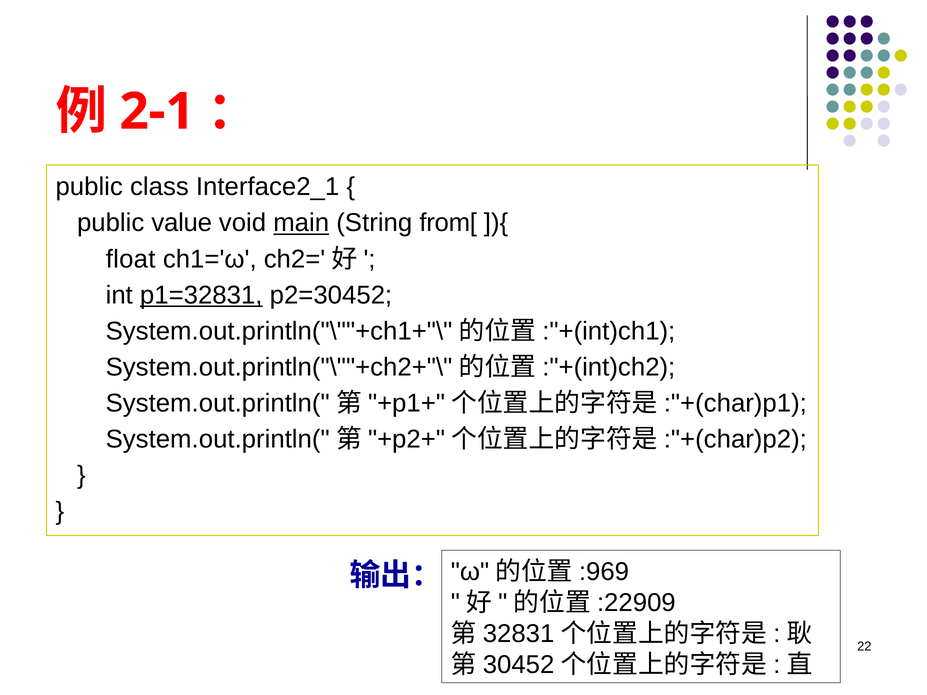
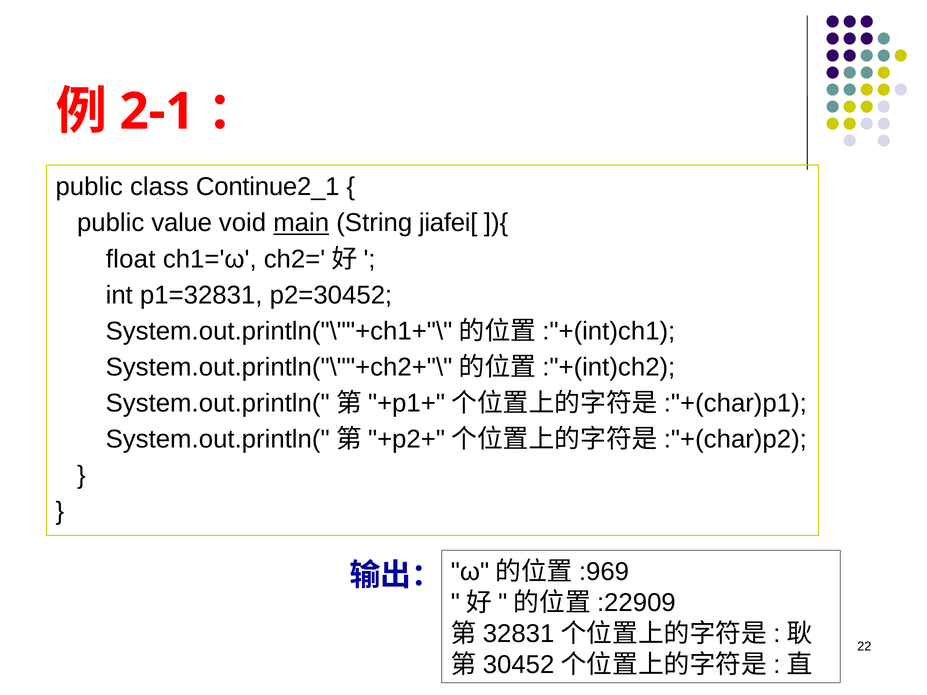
Interface2_1: Interface2_1 -> Continue2_1 (268, 187)
from[: from[ -> jiafei[ (448, 223)
p1=32831 underline: present -> none (201, 295)
